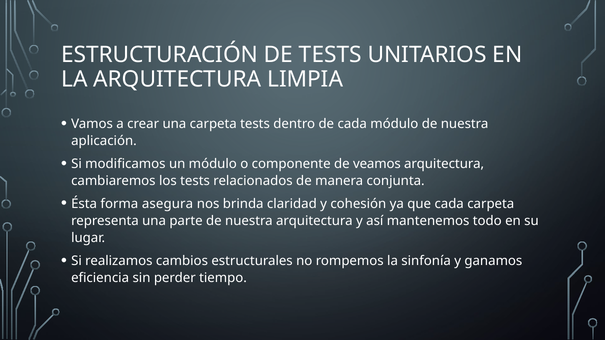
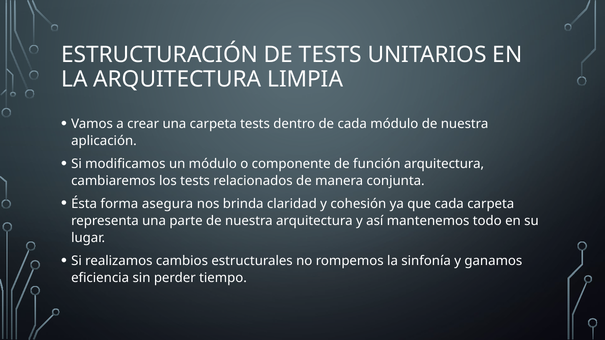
veamos: veamos -> función (377, 164)
